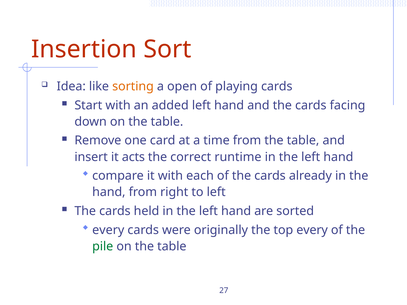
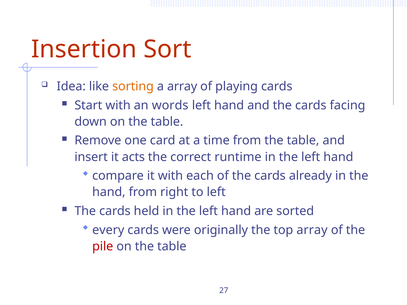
a open: open -> array (182, 86)
added: added -> words (170, 105)
top every: every -> array (312, 230)
pile colour: green -> red (103, 247)
